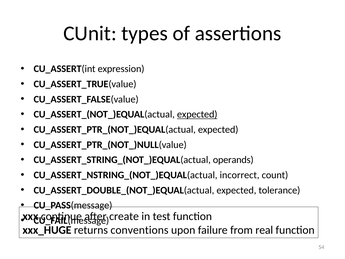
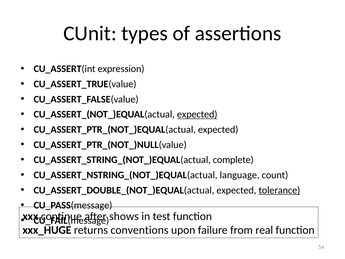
operands: operands -> complete (233, 160)
incorrect: incorrect -> language (240, 175)
tolerance underline: none -> present (279, 190)
create: create -> shows (124, 216)
